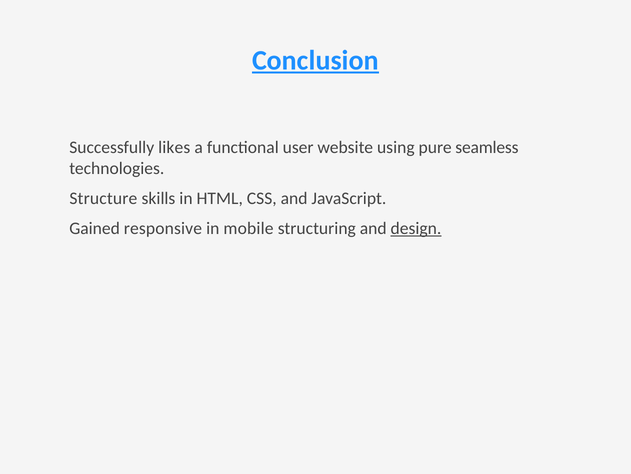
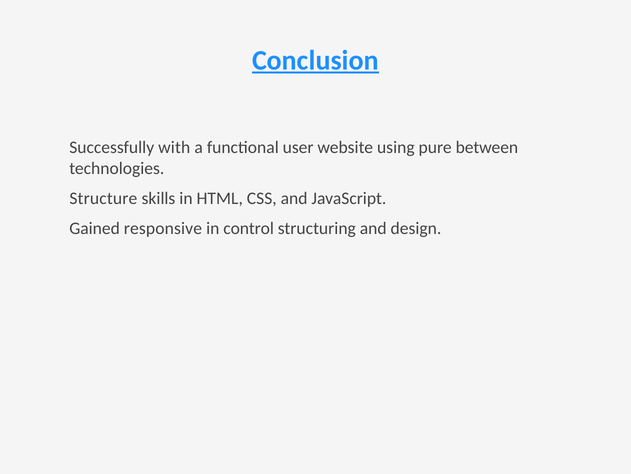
likes: likes -> with (174, 147)
seamless: seamless -> between (487, 147)
mobile: mobile -> control (249, 228)
design underline: present -> none (416, 228)
